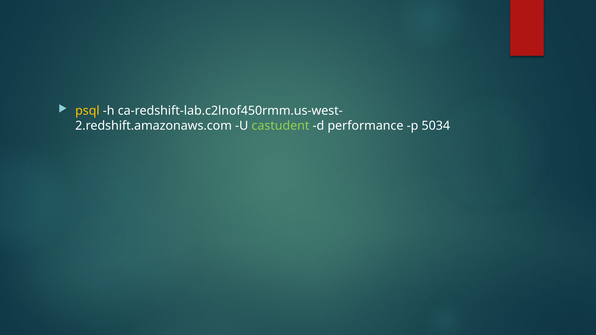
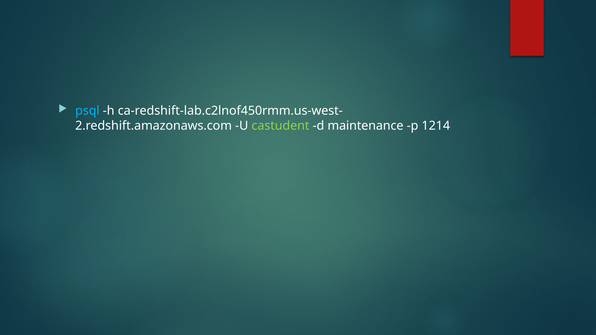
psql colour: yellow -> light blue (87, 111)
performance: performance -> maintenance (366, 126)
5034: 5034 -> 1214 (436, 126)
